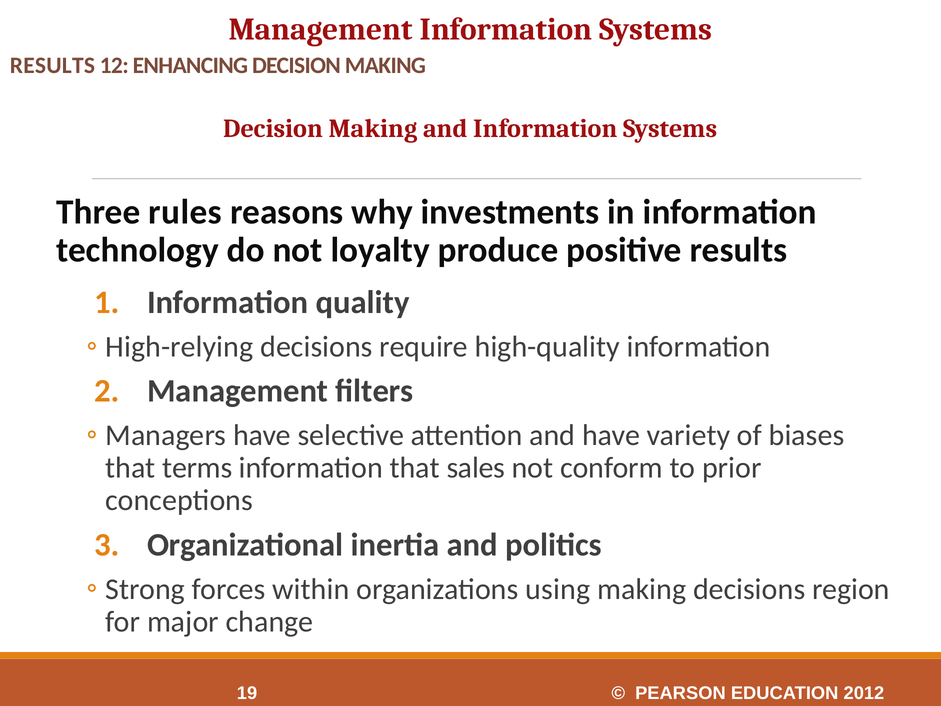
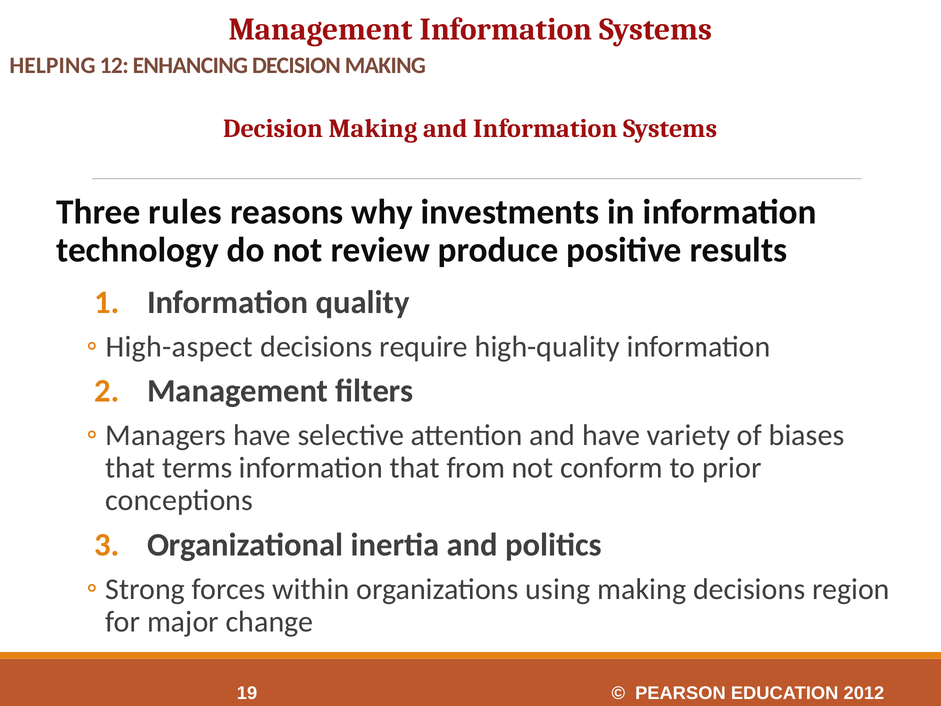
RESULTS: RESULTS -> HELPING (52, 65)
loyalty: loyalty -> review (380, 250)
High-relying: High-relying -> High-aspect (179, 347)
sales: sales -> from (476, 468)
